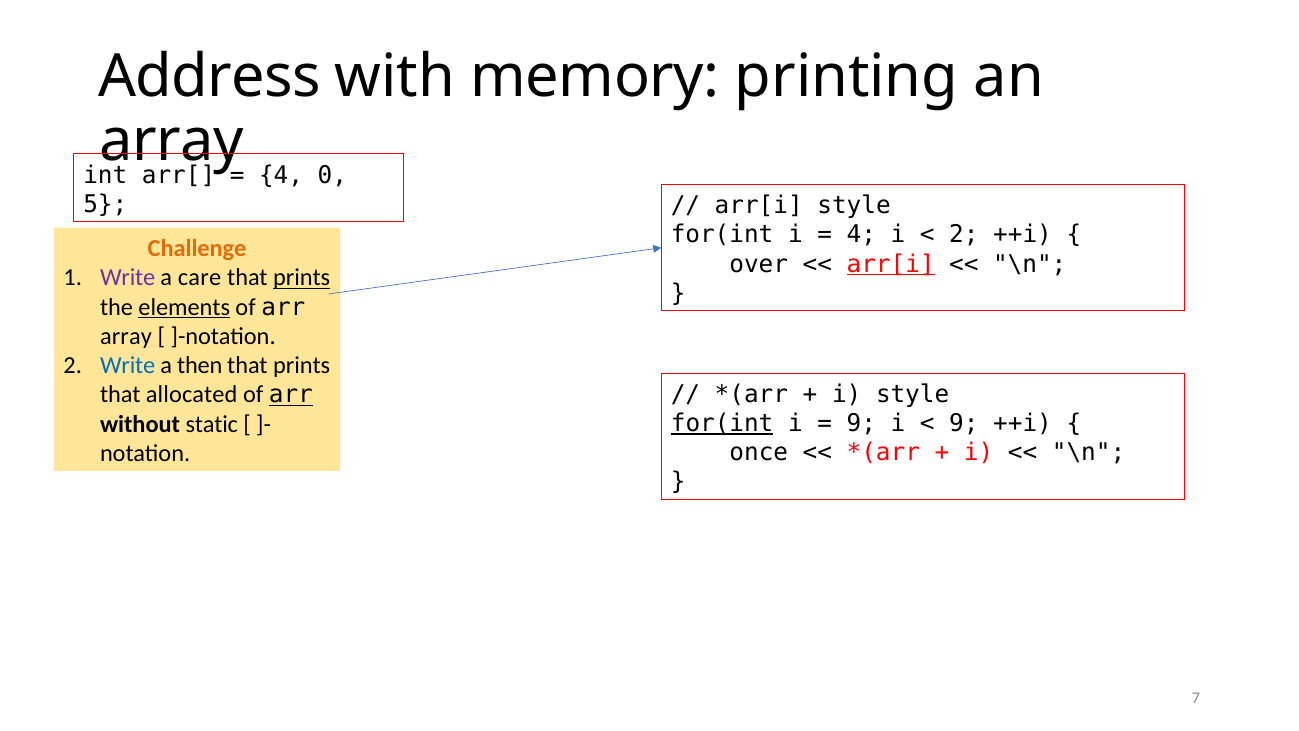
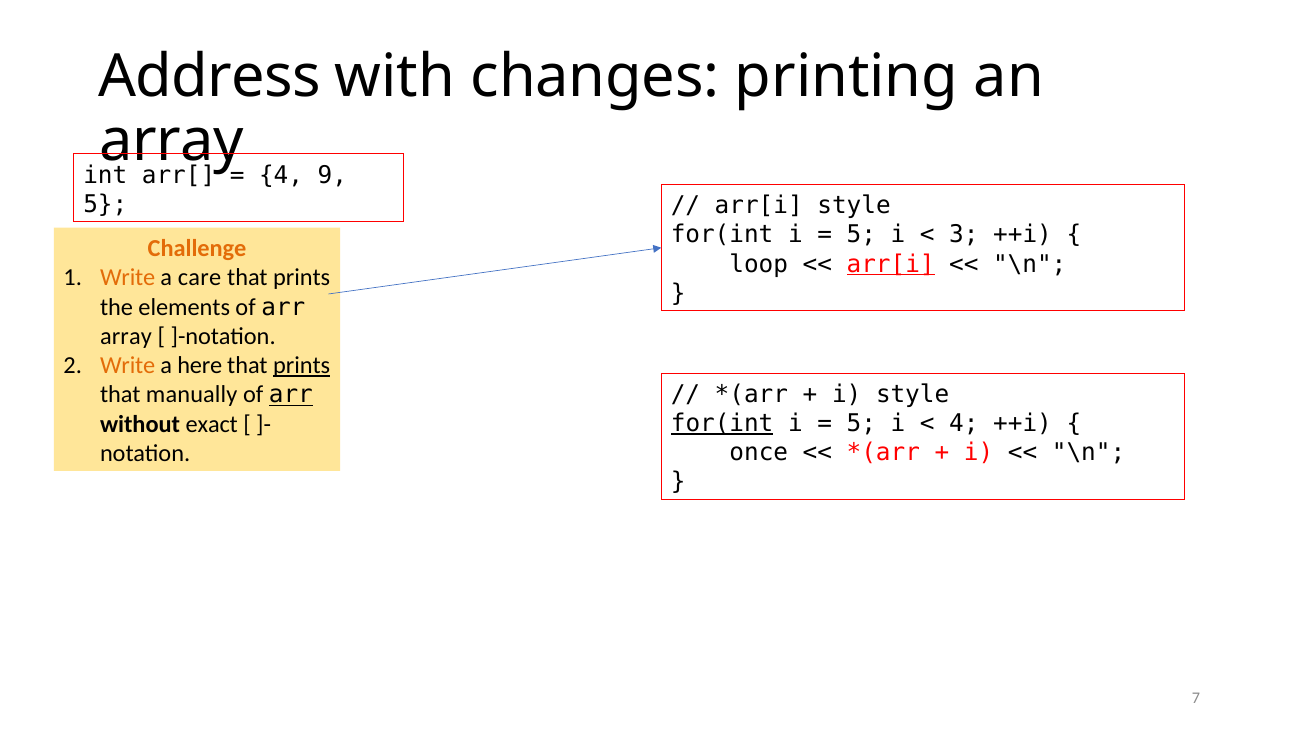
memory: memory -> changes (595, 77)
0: 0 -> 9 (332, 175)
4: 4 -> 5 (861, 235)
2: 2 -> 3 (964, 235)
over: over -> loop (759, 264)
Write colour: purple -> orange (128, 278)
prints underline: present -> none (302, 278)
elements underline: present -> none (184, 307)
Write colour: blue -> orange (128, 365)
then: then -> here (200, 365)
prints underline: none -> present (302, 365)
allocated: allocated -> manually (192, 395)
9: 9 -> 5 (861, 423)
9: 9 -> 4 (964, 423)
static: static -> exact (212, 424)
